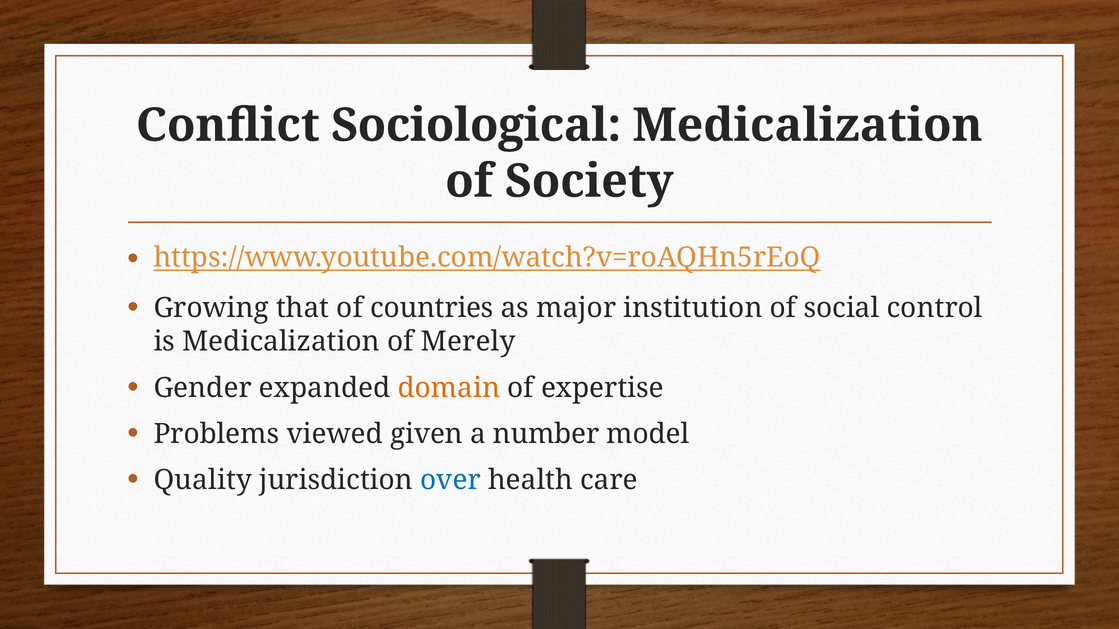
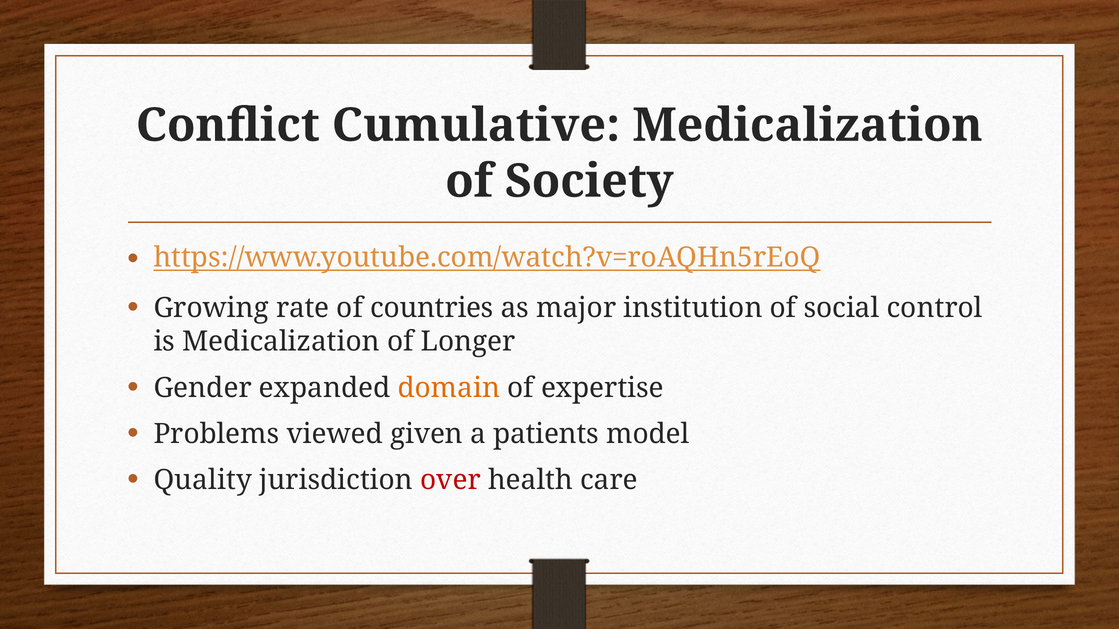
Sociological: Sociological -> Cumulative (476, 126)
that: that -> rate (303, 308)
Merely: Merely -> Longer (468, 342)
number: number -> patients (546, 434)
over colour: blue -> red (451, 480)
